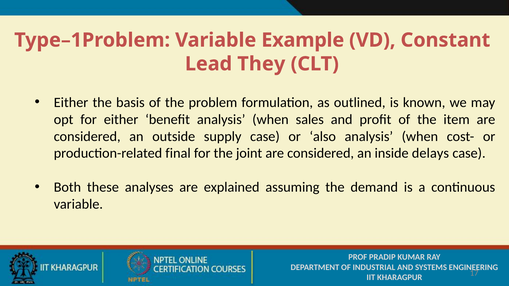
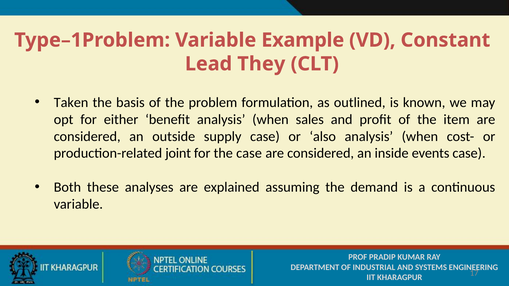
Either: Either -> Taken (71, 103)
final: final -> joint (178, 153)
the joint: joint -> case (249, 153)
delays: delays -> events (431, 153)
